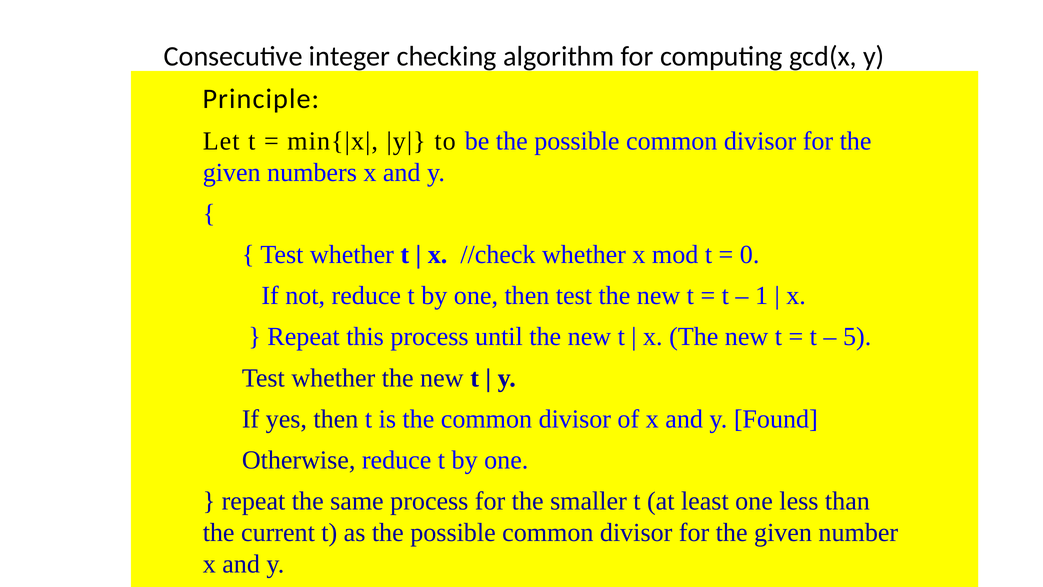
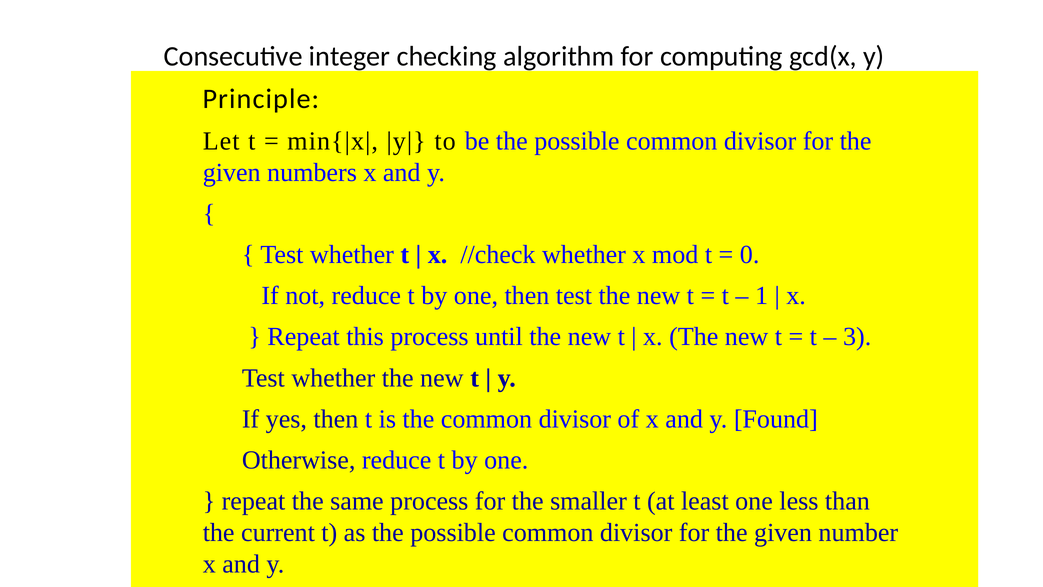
5: 5 -> 3 (857, 337)
